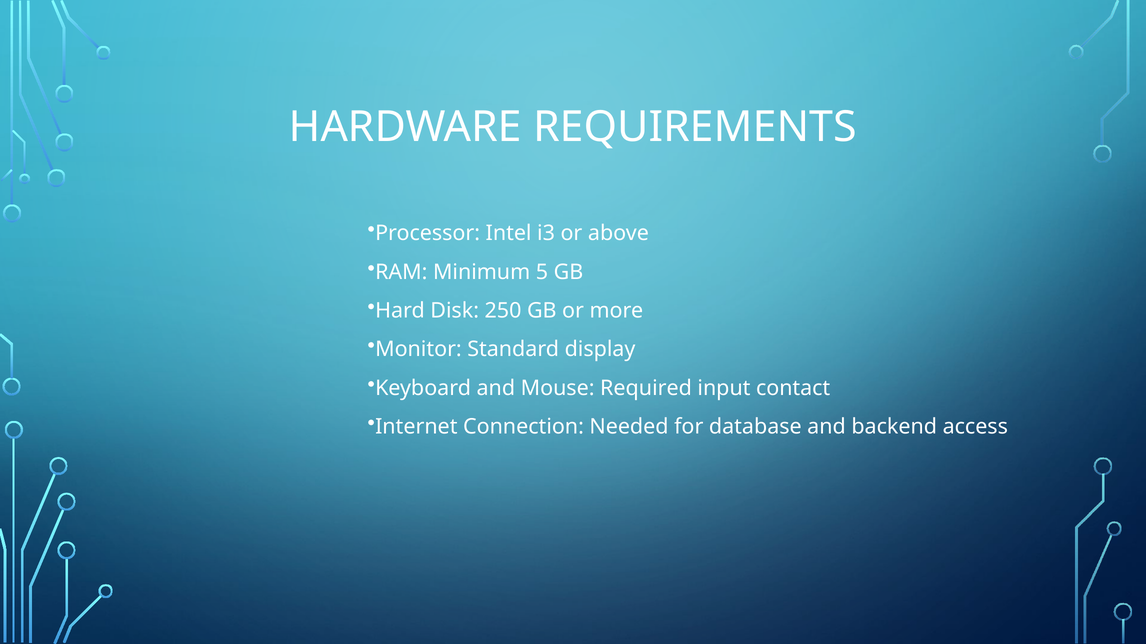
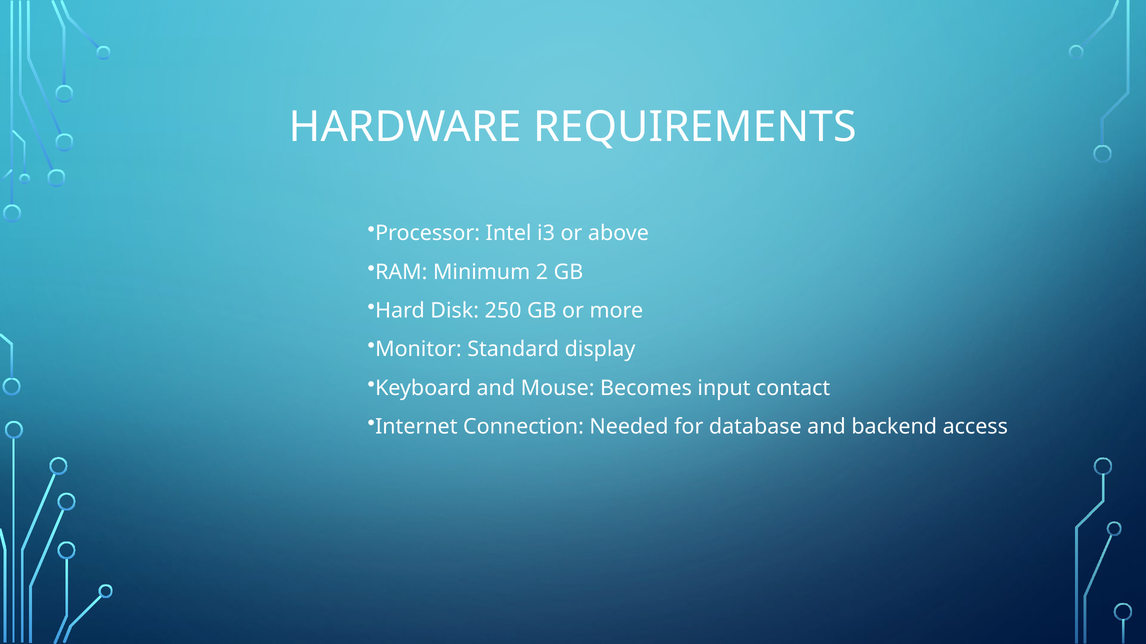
5: 5 -> 2 (542, 272)
Required: Required -> Becomes (646, 388)
